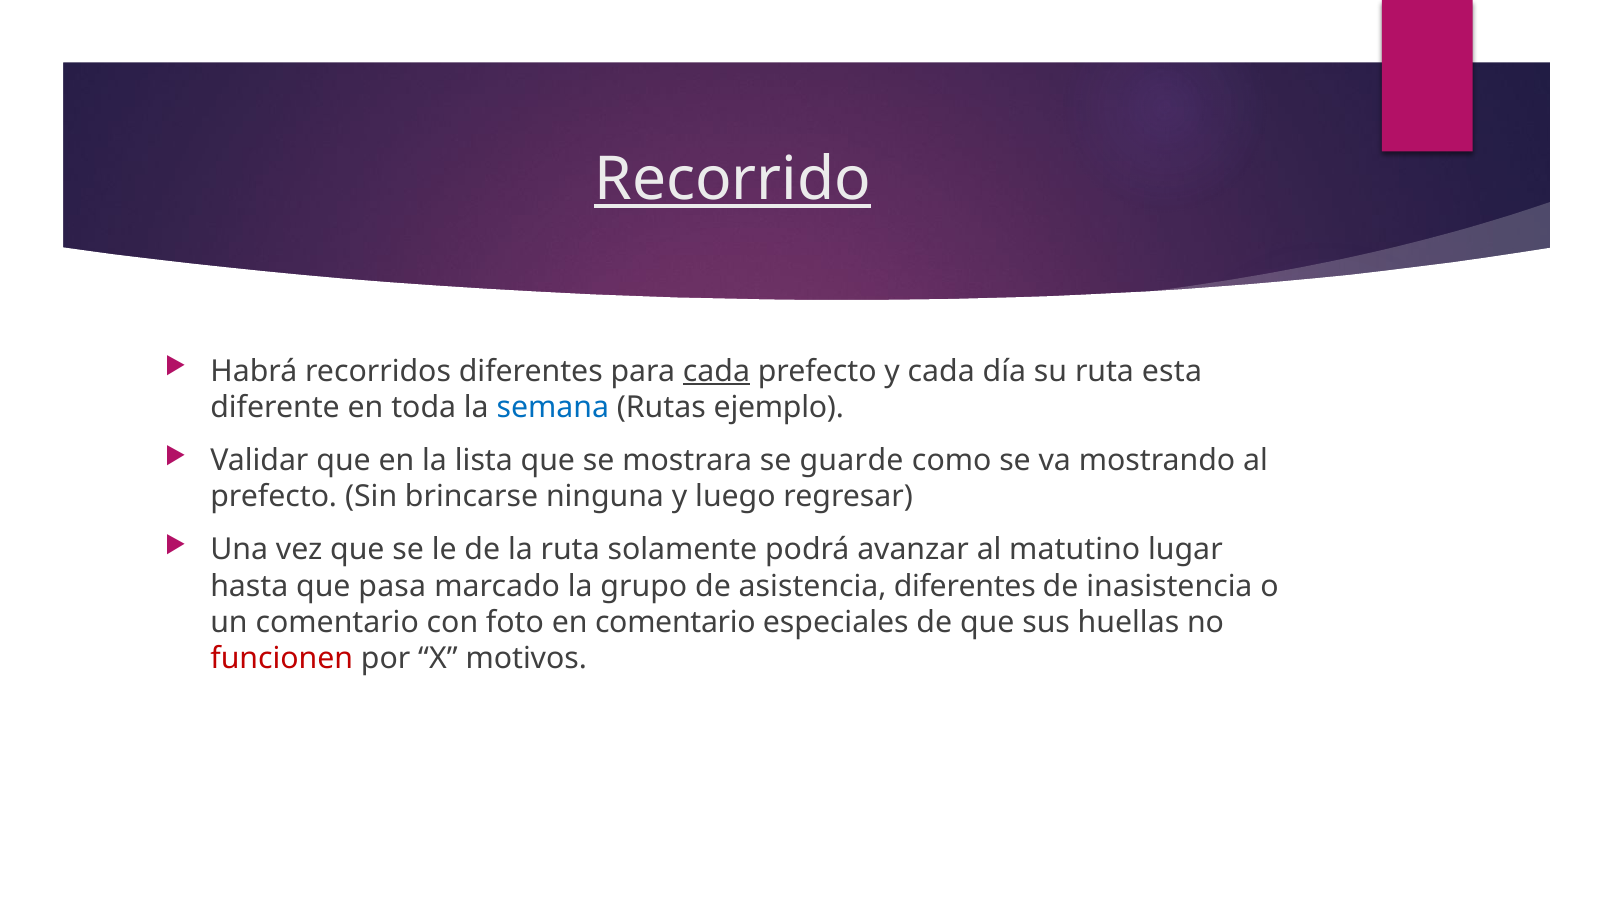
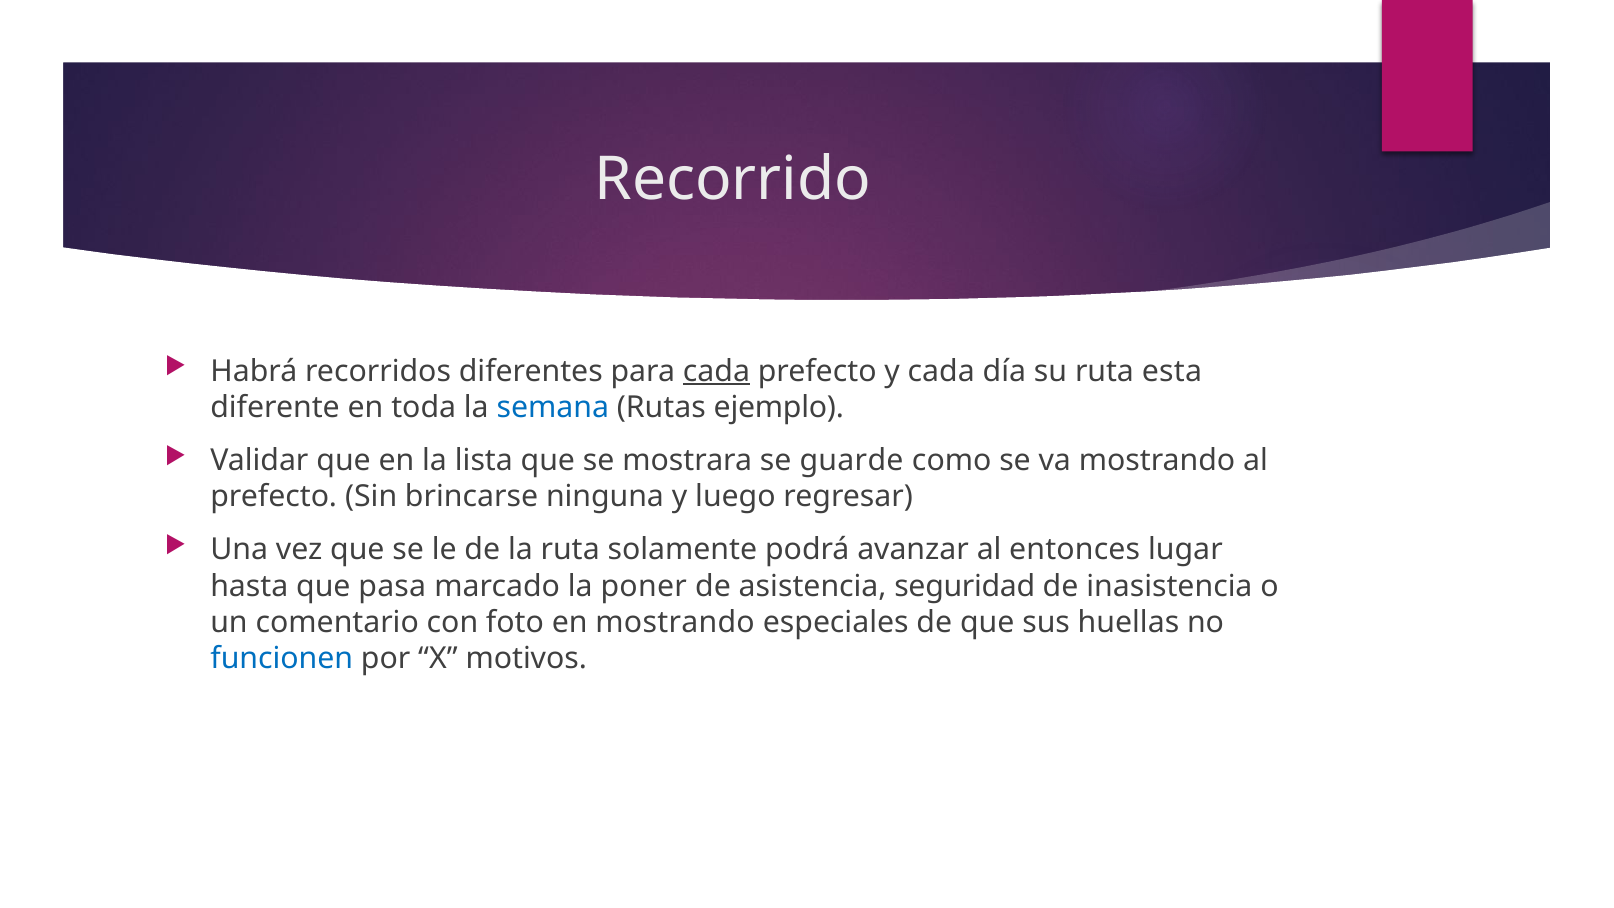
Recorrido underline: present -> none (733, 180)
matutino: matutino -> entonces (1075, 550)
grupo: grupo -> poner (644, 586)
asistencia diferentes: diferentes -> seguridad (965, 586)
en comentario: comentario -> mostrando (675, 623)
funcionen colour: red -> blue (282, 659)
